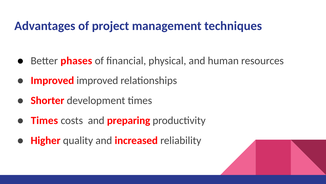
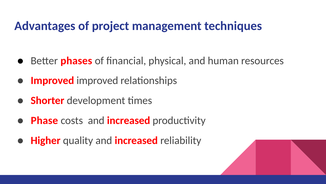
Times: Times -> Phase (44, 120)
costs and preparing: preparing -> increased (129, 120)
